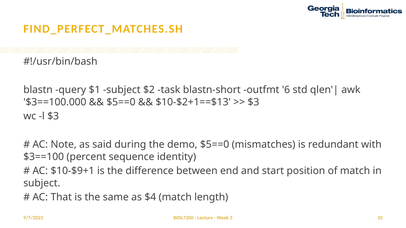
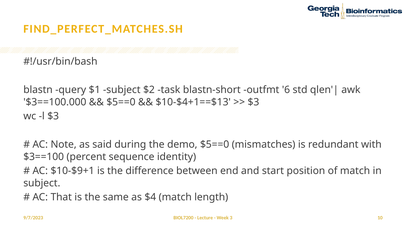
$10-$2+1==$13: $10-$2+1==$13 -> $10-$4+1==$13 (193, 102)
